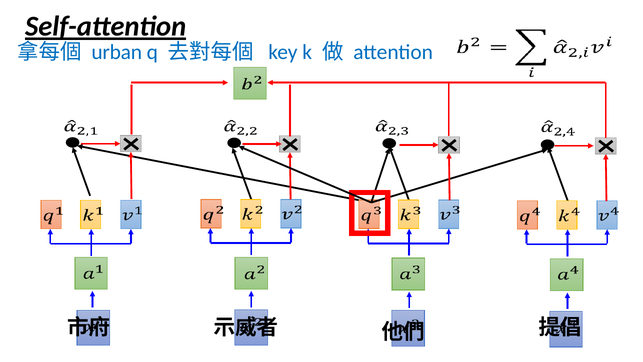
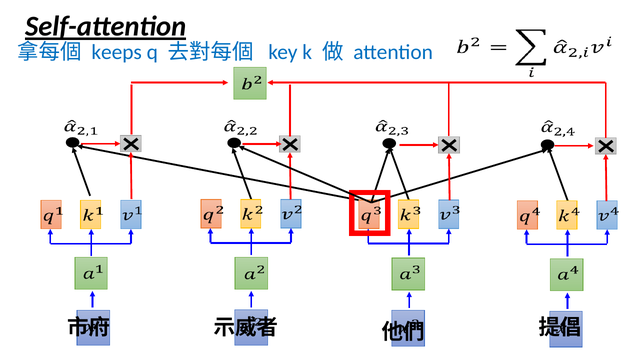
urban: urban -> keeps (117, 52)
